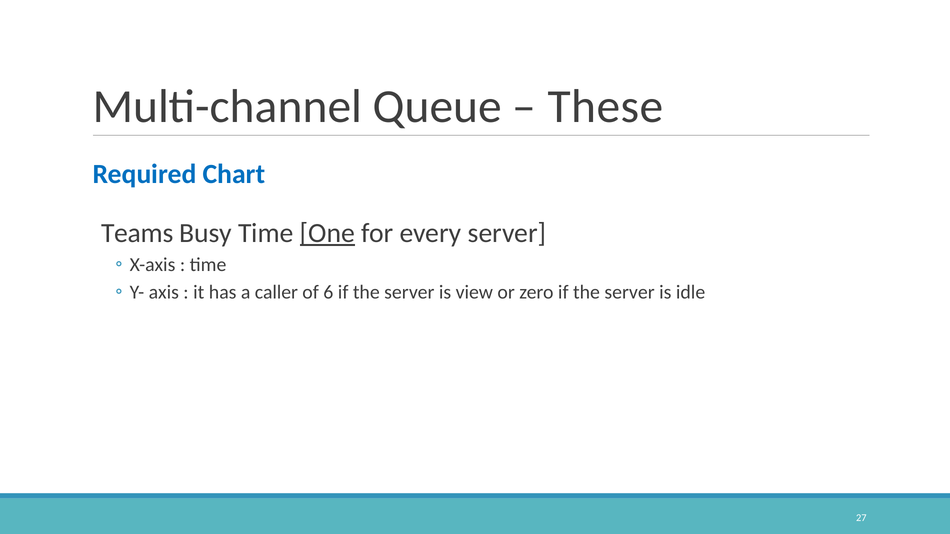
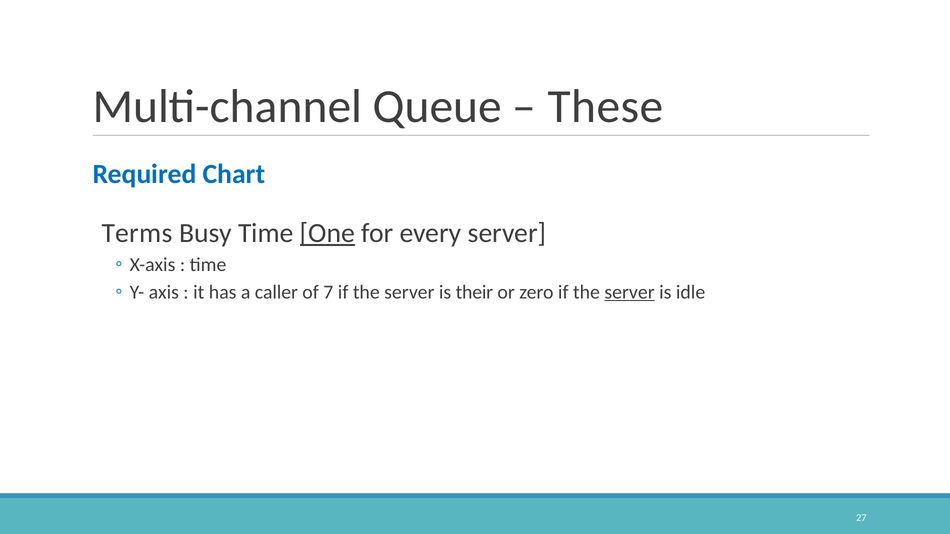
Teams: Teams -> Terms (137, 233)
6: 6 -> 7 (328, 292)
view: view -> their (474, 292)
server underline: none -> present (630, 292)
